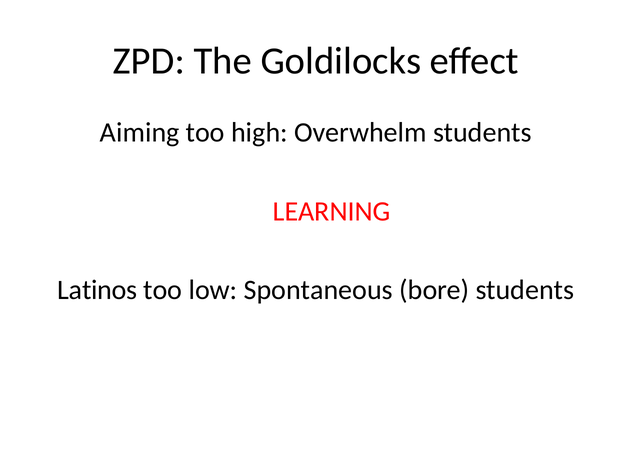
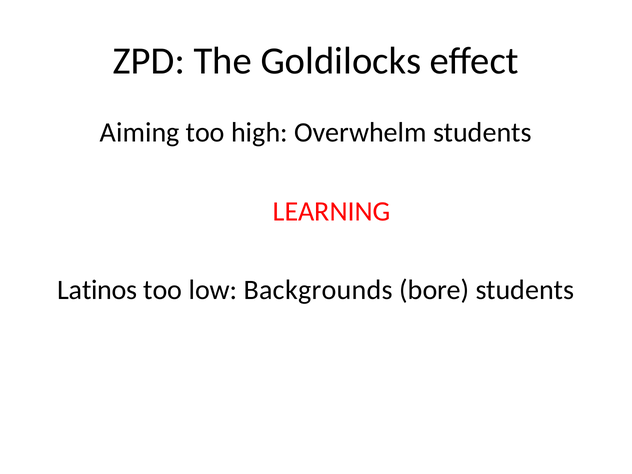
Spontaneous: Spontaneous -> Backgrounds (318, 290)
